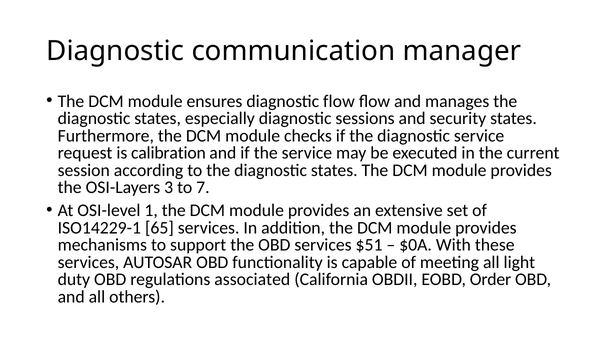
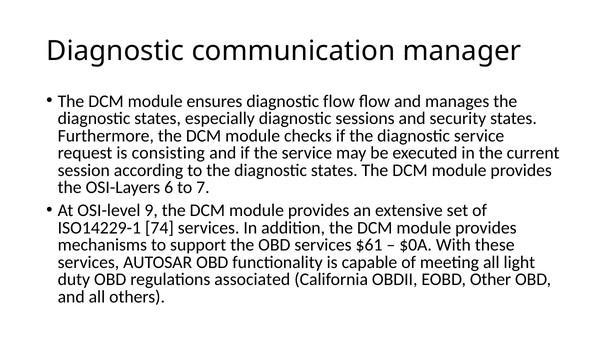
calibration: calibration -> consisting (168, 153)
3: 3 -> 6 (169, 187)
1: 1 -> 9 (151, 210)
65: 65 -> 74 (159, 227)
$51: $51 -> $61 (369, 245)
Order: Order -> Other (491, 279)
